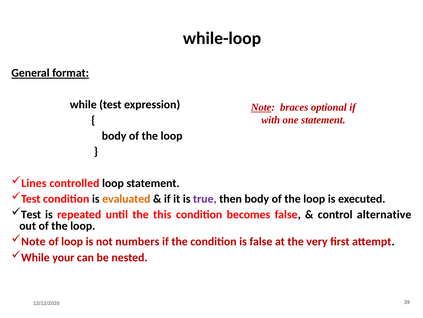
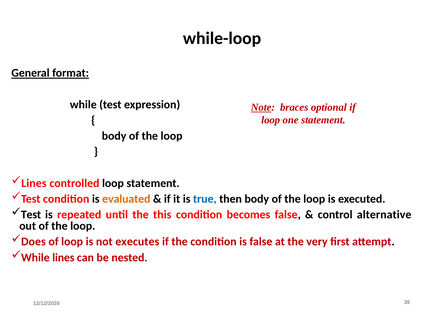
with: with -> loop (271, 120)
true colour: purple -> blue (205, 198)
Note: Note -> Does (33, 241)
numbers: numbers -> executes (137, 241)
While your: your -> lines (63, 257)
